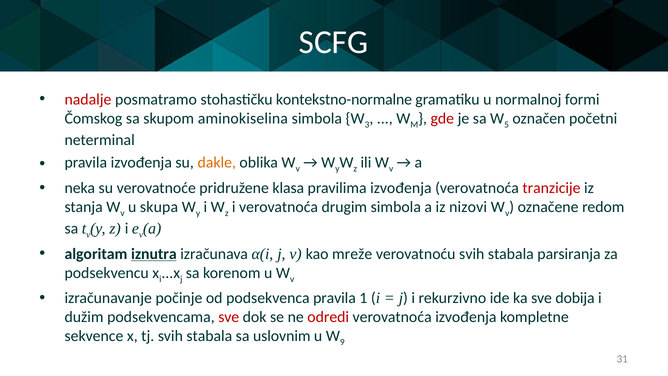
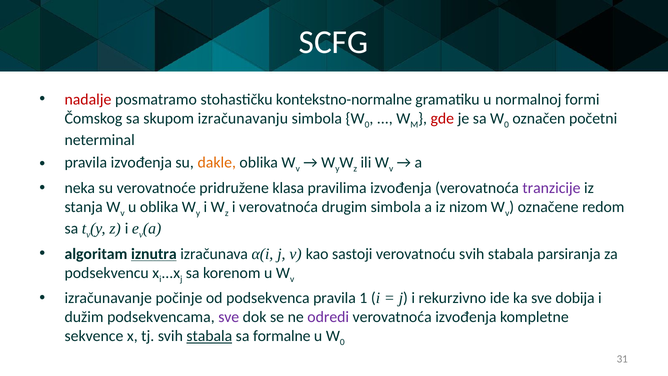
aminokiselina: aminokiselina -> izračunavanju (243, 118)
3: 3 -> 0 (367, 124)
5: 5 -> 0 (507, 124)
tranzicije colour: red -> purple (552, 188)
u skupa: skupa -> oblika (159, 207)
nizovi: nizovi -> nizom (468, 207)
mreže: mreže -> sastoji (352, 254)
sve colour: red -> purple (229, 317)
odredi colour: red -> purple (328, 317)
stabala underline: none -> present (209, 336)
uslovnim: uslovnim -> formalne (282, 336)
9: 9 -> 0 (342, 342)
